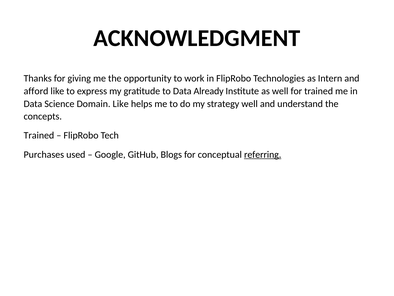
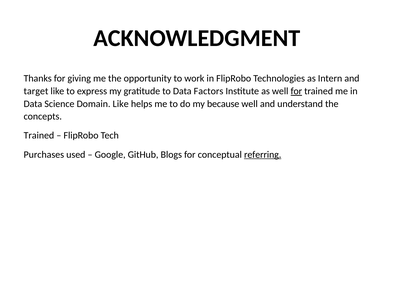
afford: afford -> target (36, 91)
Already: Already -> Factors (209, 91)
for underline: none -> present (296, 91)
strategy: strategy -> because (223, 104)
